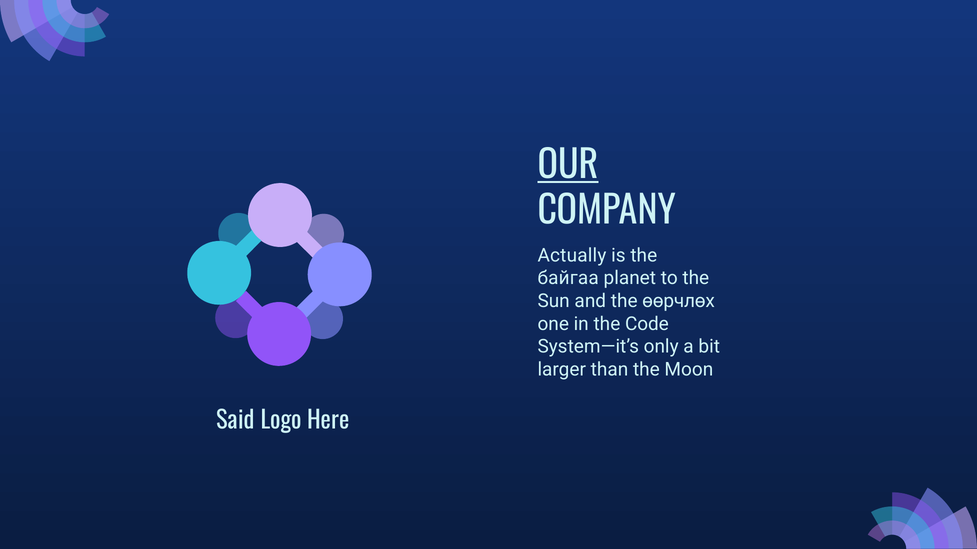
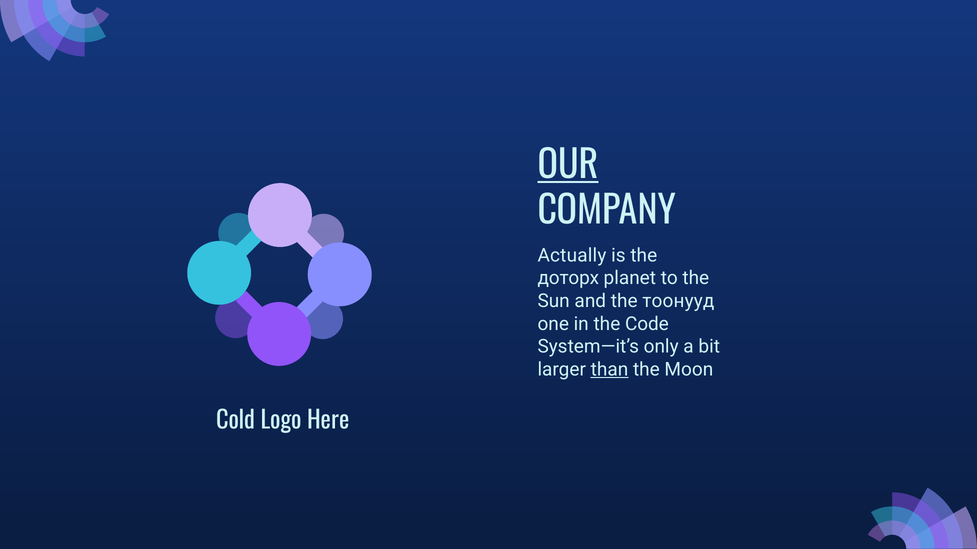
байгаа: байгаа -> доторх (568, 279)
өөрчлөх: өөрчлөх -> тоонууд (678, 301)
than underline: none -> present (609, 370)
Said: Said -> Cold (236, 421)
